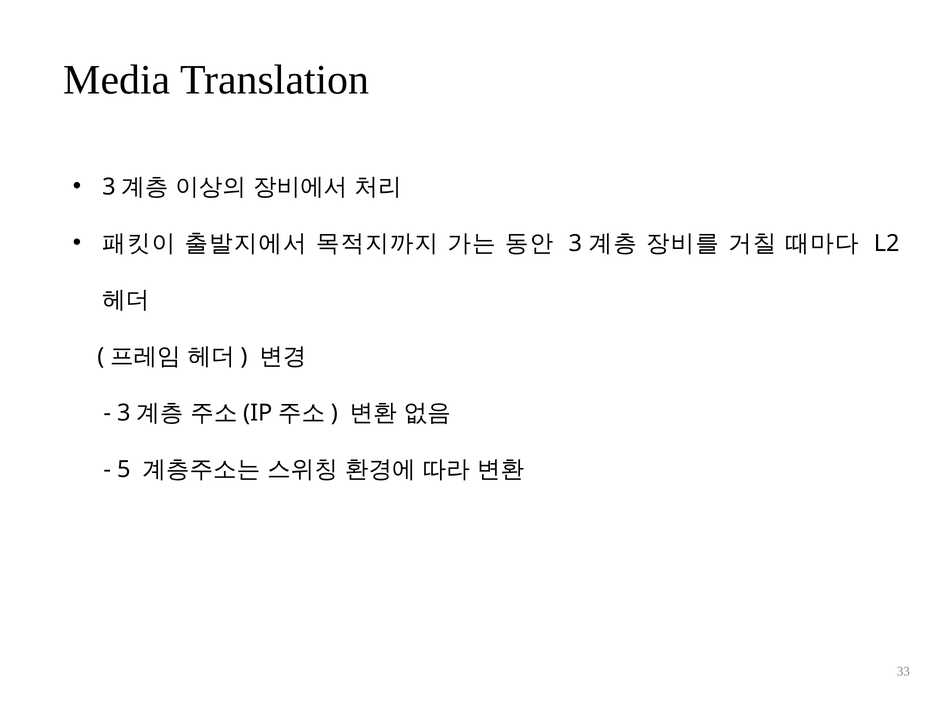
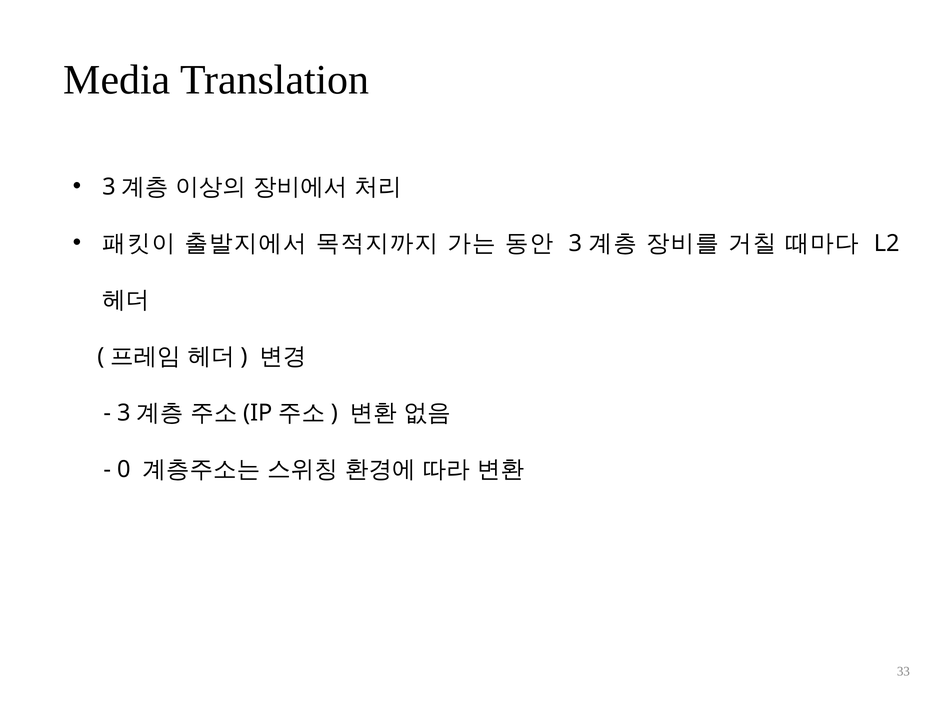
5: 5 -> 0 (124, 470)
